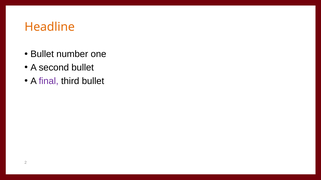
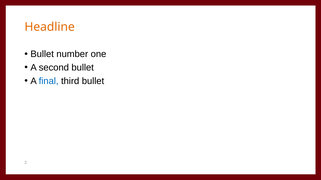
final colour: purple -> blue (49, 81)
